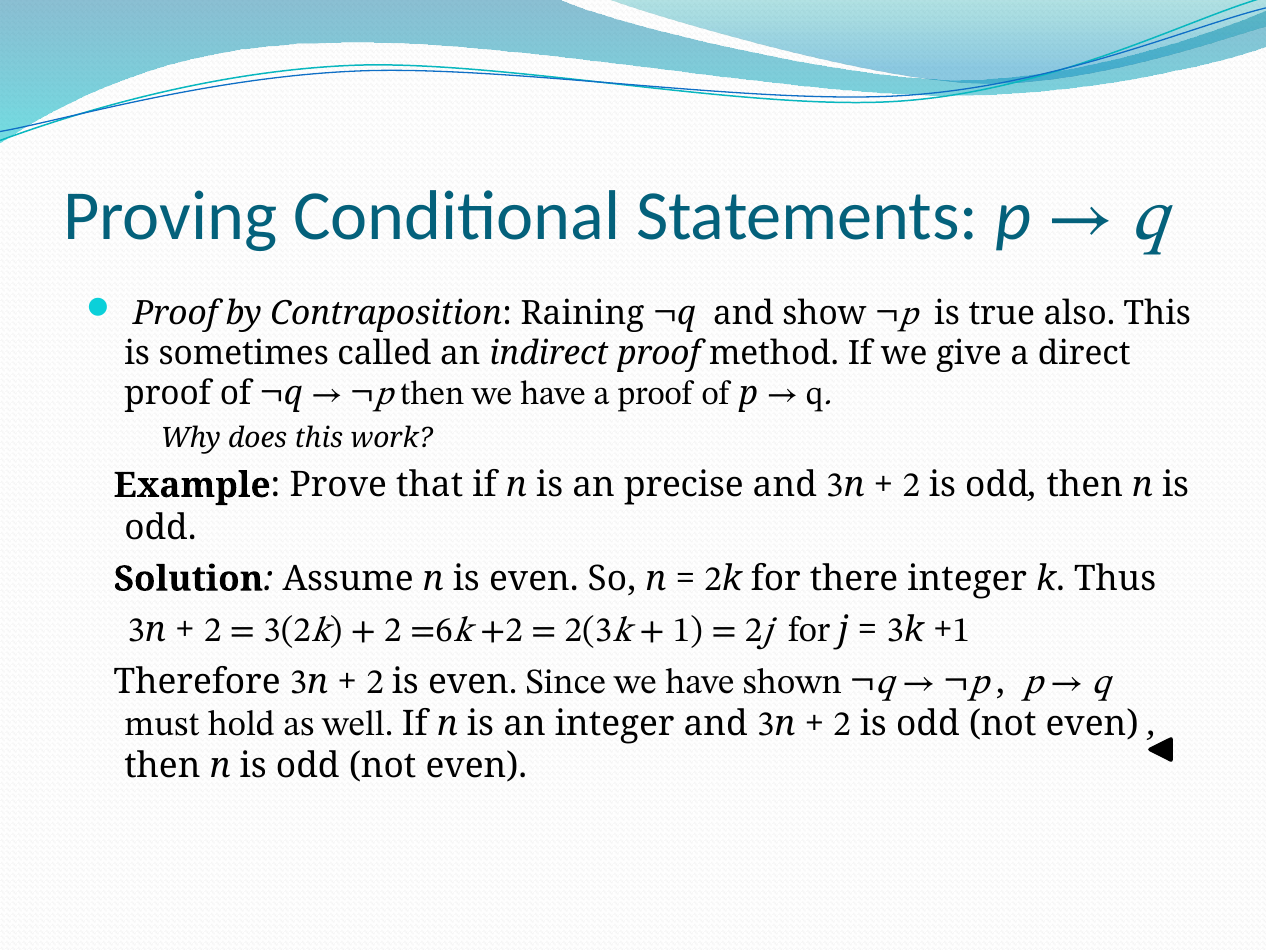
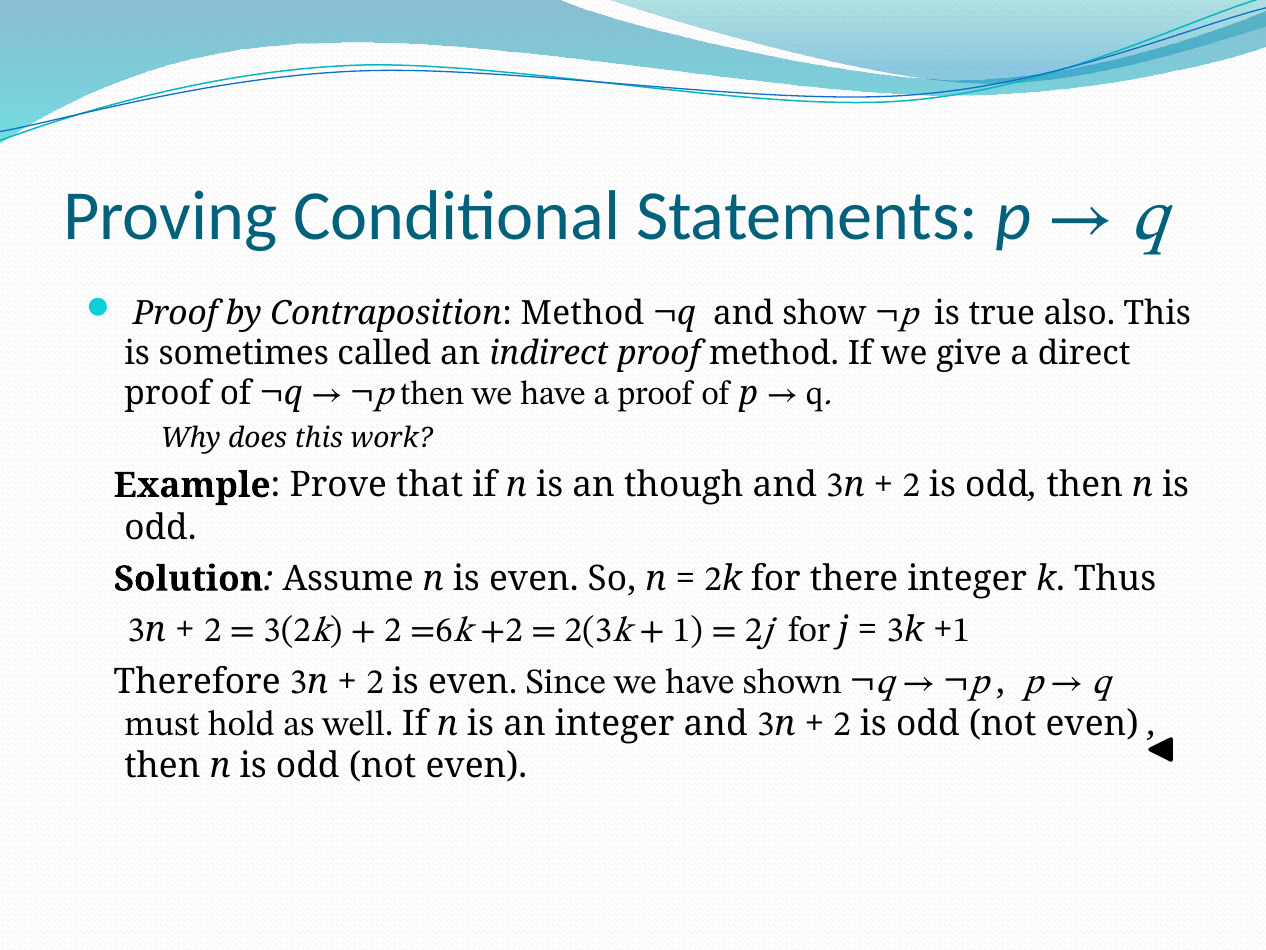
Contraposition Raining: Raining -> Method (582, 313)
precise: precise -> though (684, 485)
